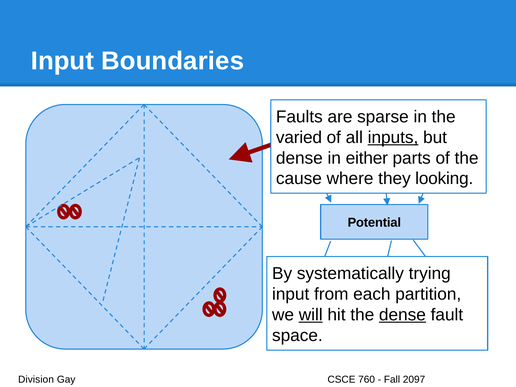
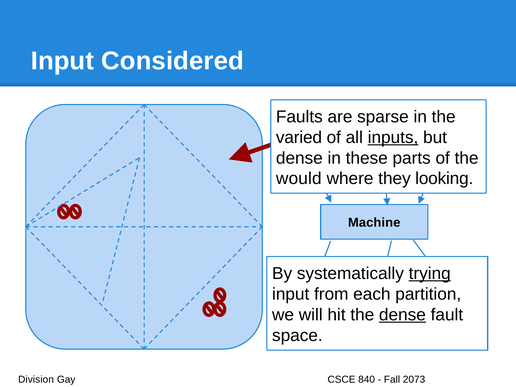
Boundaries: Boundaries -> Considered (173, 61)
either: either -> these (367, 158)
cause: cause -> would (299, 179)
Potential: Potential -> Machine (374, 223)
trying underline: none -> present (430, 274)
will underline: present -> none (311, 315)
760: 760 -> 840 (367, 379)
2097: 2097 -> 2073 (414, 379)
